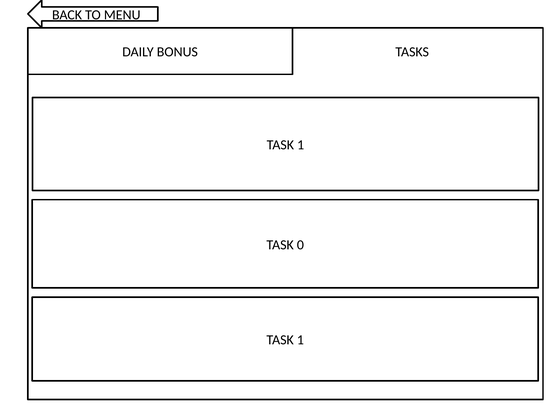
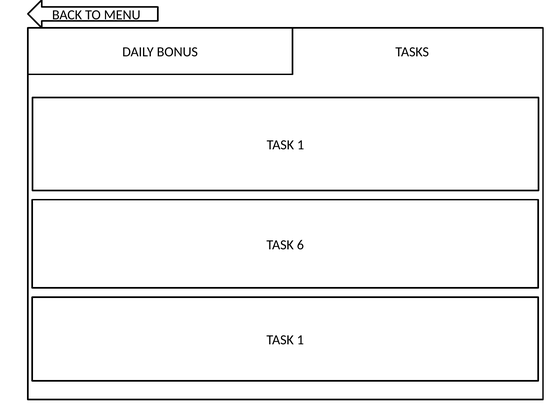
0: 0 -> 6 (300, 245)
